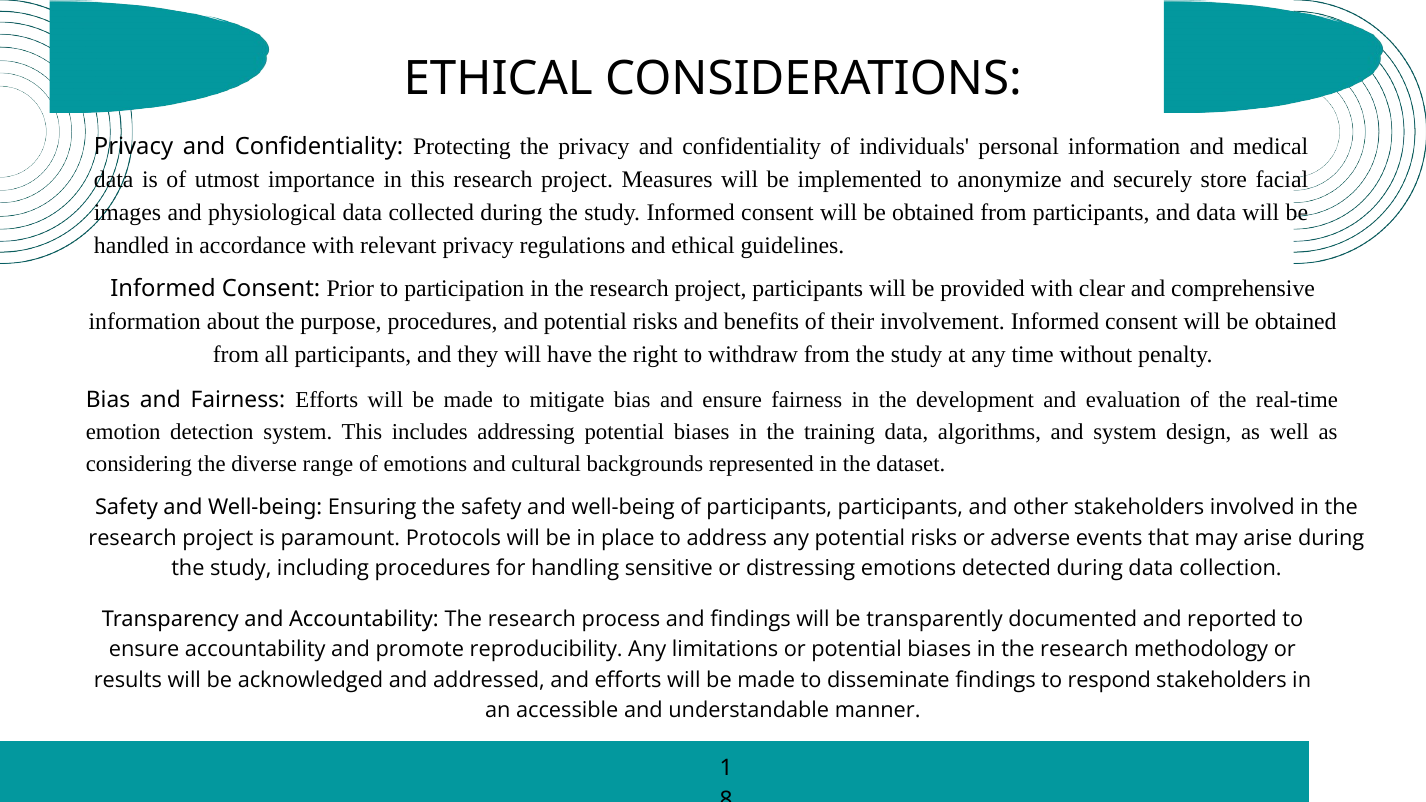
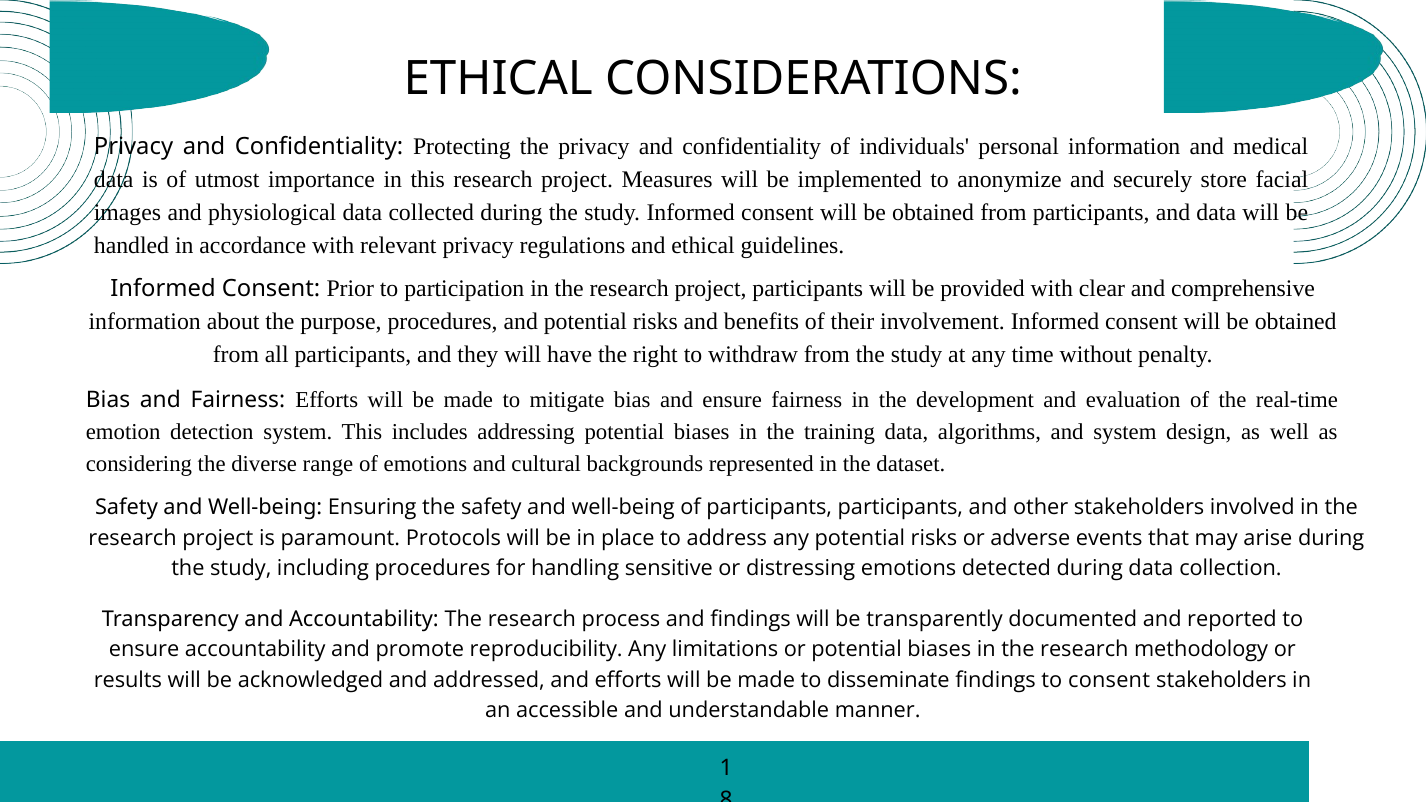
to respond: respond -> consent (1109, 680)
